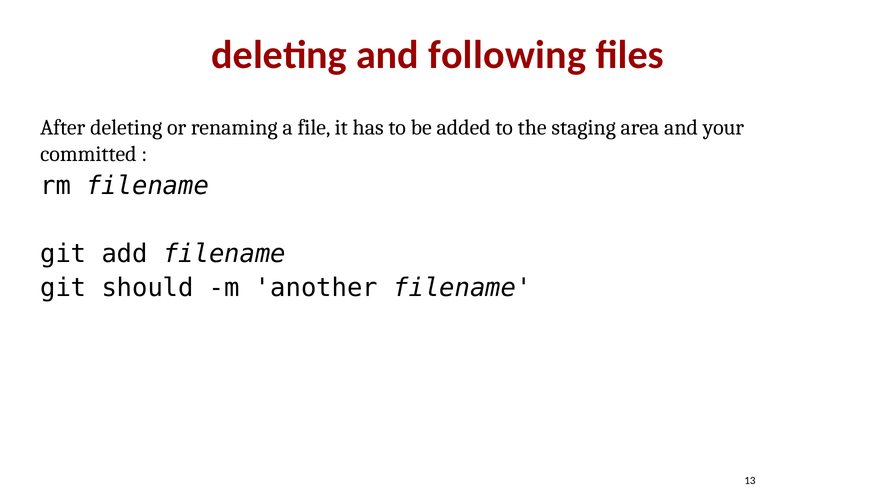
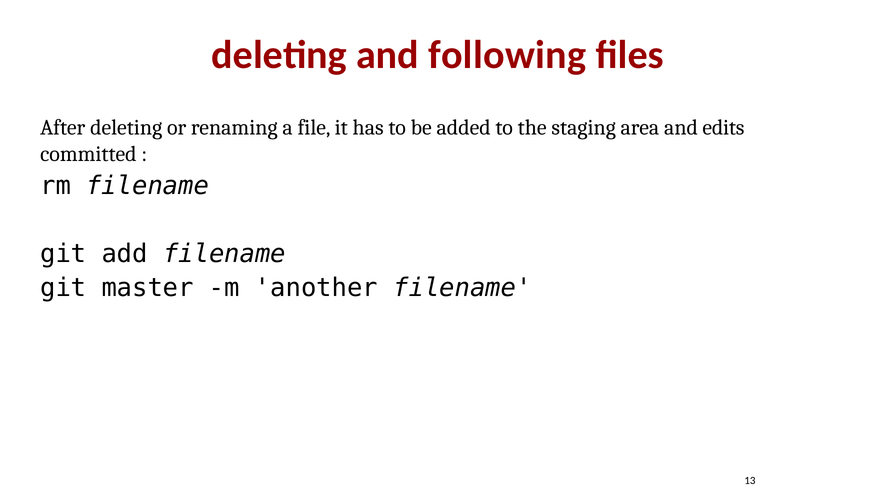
your: your -> edits (723, 128)
should: should -> master (148, 288)
